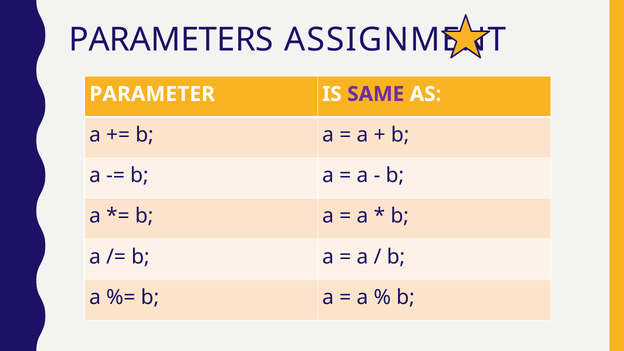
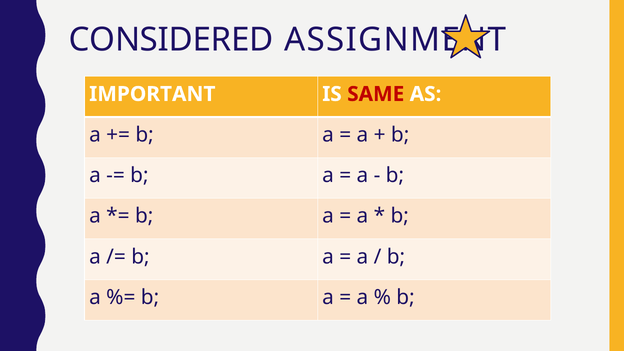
PARAMETERS: PARAMETERS -> CONSIDERED (171, 40)
PARAMETER: PARAMETER -> IMPORTANT (152, 94)
SAME colour: purple -> red (376, 94)
